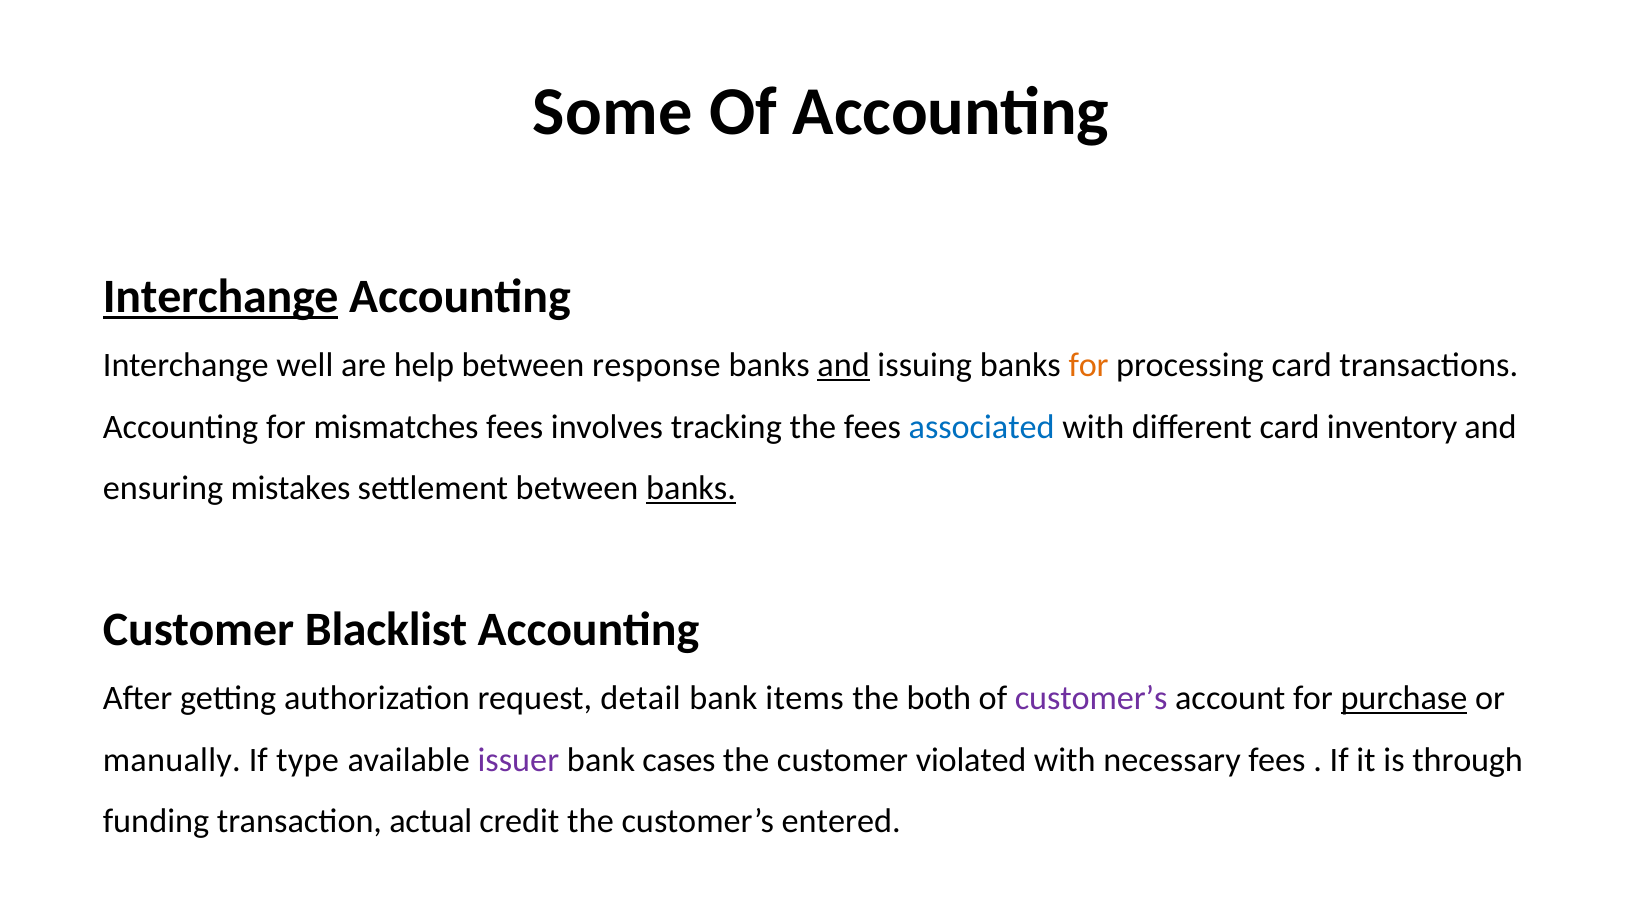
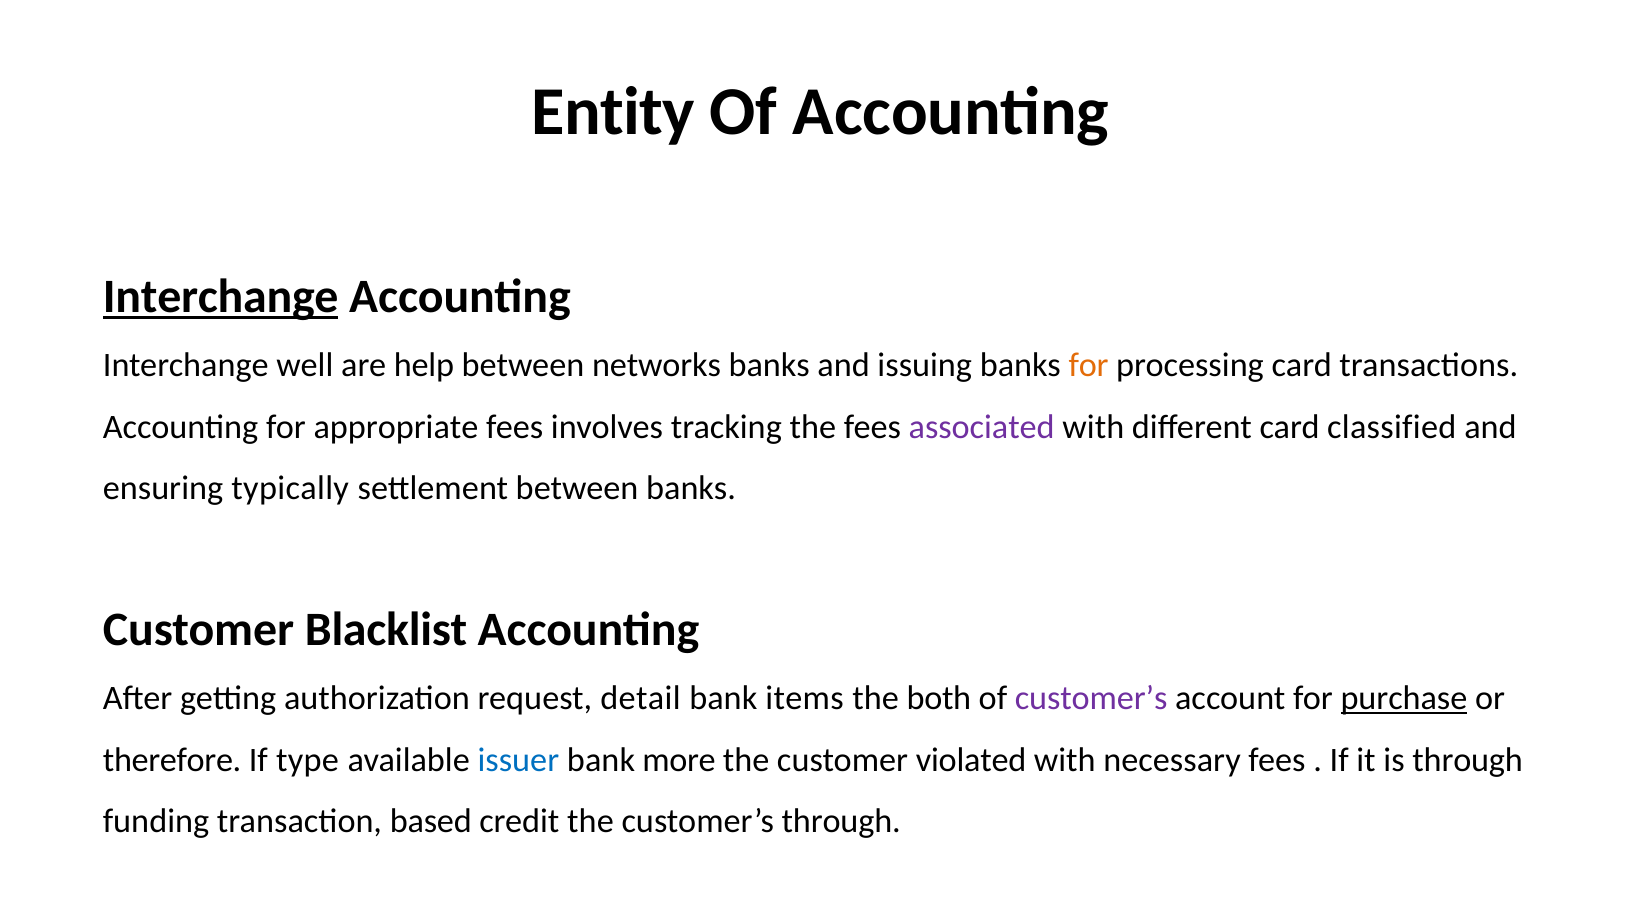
Some: Some -> Entity (613, 112)
response: response -> networks (657, 365)
and underline: present -> none (844, 365)
mismatches: mismatches -> appropriate (396, 427)
associated colour: blue -> purple (982, 427)
inventory: inventory -> classified (1392, 427)
mistakes: mistakes -> typically (290, 488)
banks underline: present -> none (691, 488)
manually: manually -> therefore (172, 759)
issuer colour: purple -> blue (518, 759)
cases: cases -> more (679, 759)
actual: actual -> based (431, 821)
customer’s entered: entered -> through (841, 821)
